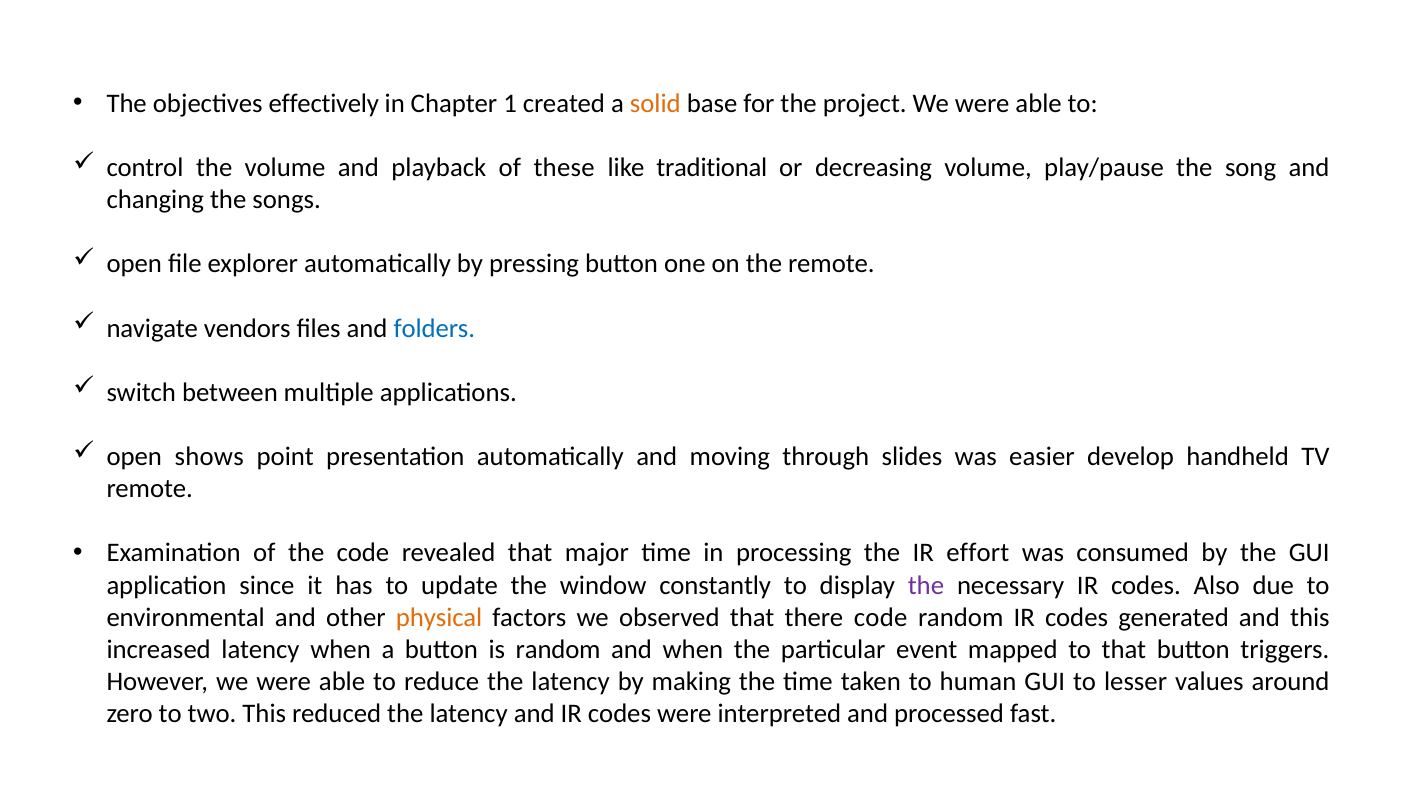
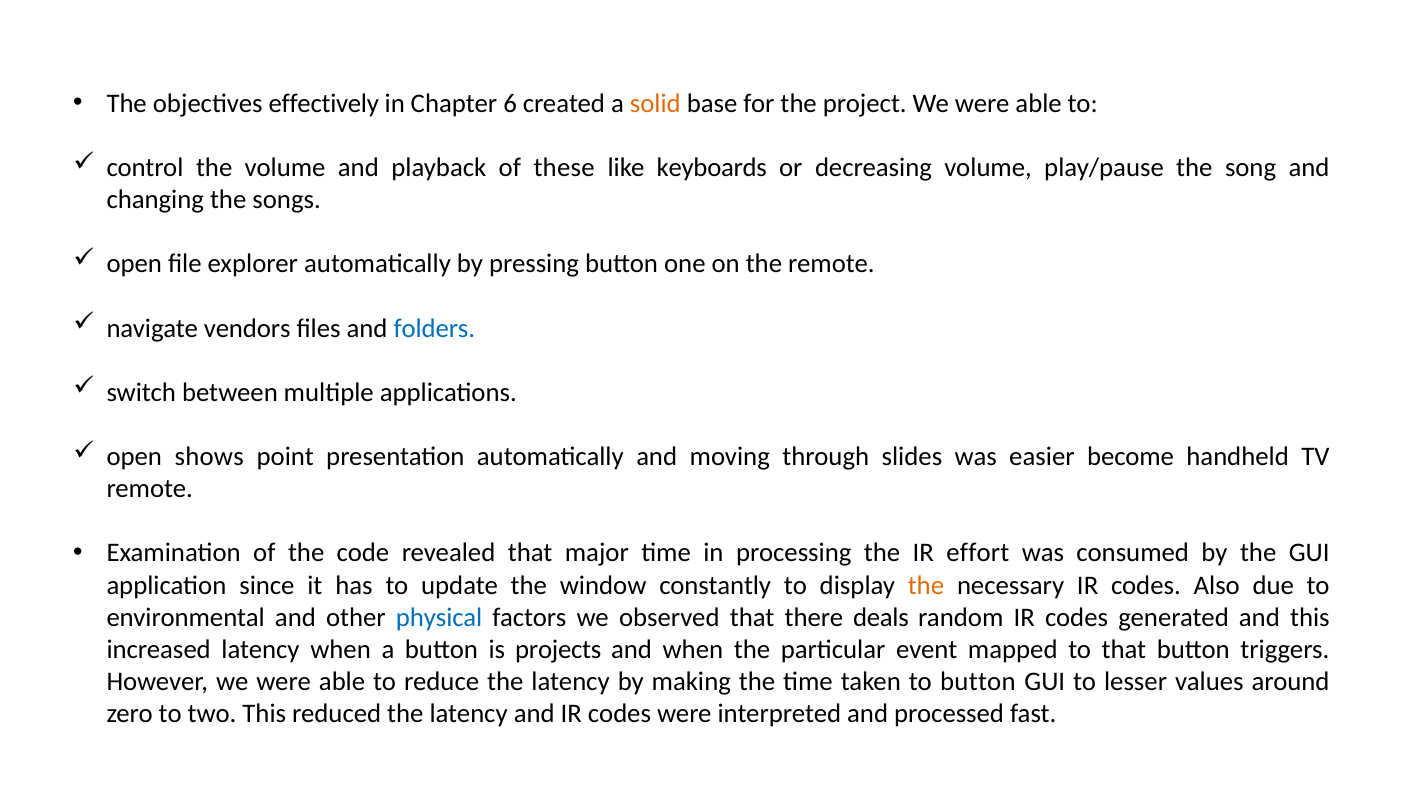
1: 1 -> 6 (510, 103)
traditional: traditional -> keyboards (712, 168)
develop: develop -> become (1131, 457)
the colour: purple -> orange (926, 585)
physical colour: orange -> blue (439, 618)
there code: code -> deals (881, 618)
is random: random -> projects (558, 650)
to human: human -> button (978, 682)
